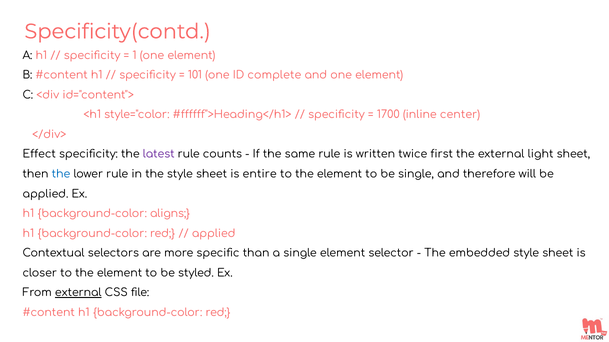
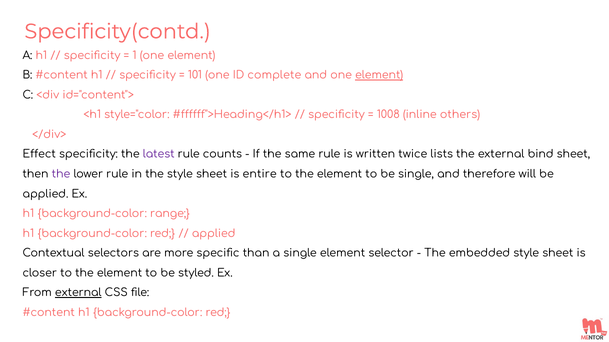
element underline: none -> present (379, 75)
1700: 1700 -> 1008 (388, 115)
center: center -> others (460, 115)
first: first -> lists (442, 155)
light: light -> bind (541, 155)
the colour: blue -> purple (61, 174)
aligns: aligns -> range (170, 214)
